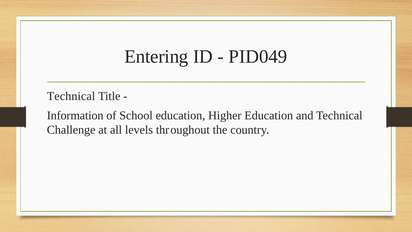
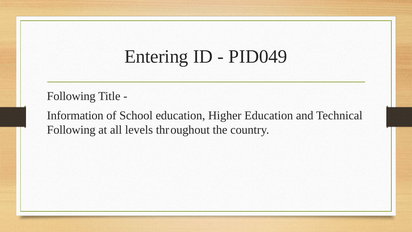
Technical: Technical -> Following (71, 96)
Challenge: Challenge -> Following (71, 130)
